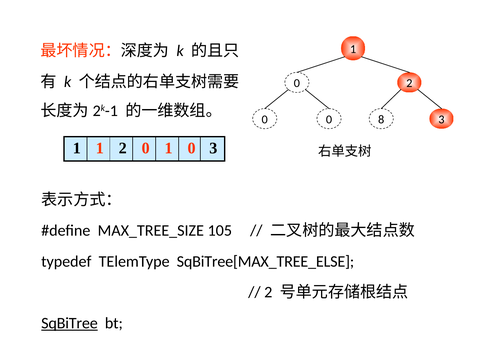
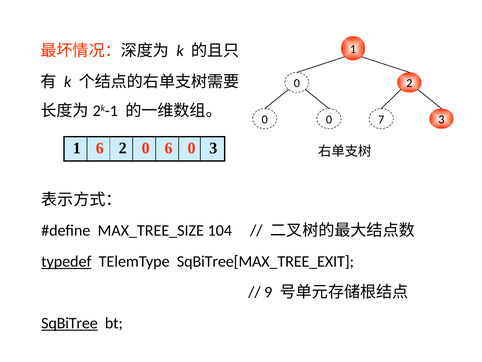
8: 8 -> 7 (381, 119)
1 1: 1 -> 6 (100, 148)
0 1: 1 -> 6 (169, 148)
105: 105 -> 104 (220, 230)
typedef underline: none -> present (66, 261)
SqBiTree[MAX_TREE_ELSE: SqBiTree[MAX_TREE_ELSE -> SqBiTree[MAX_TREE_EXIT (265, 261)
2: 2 -> 9 (268, 292)
